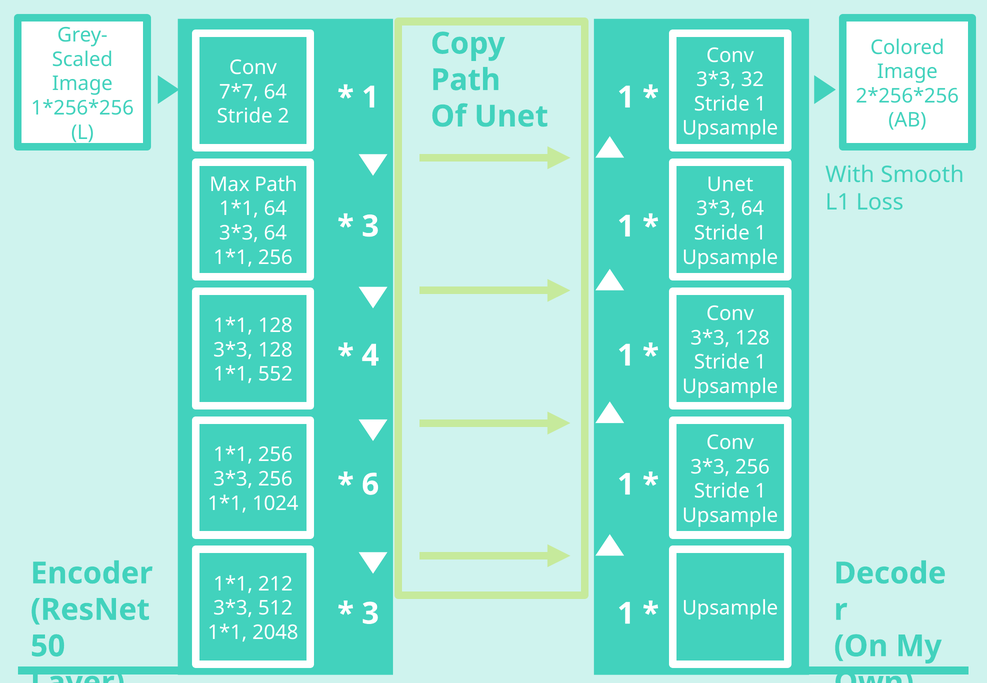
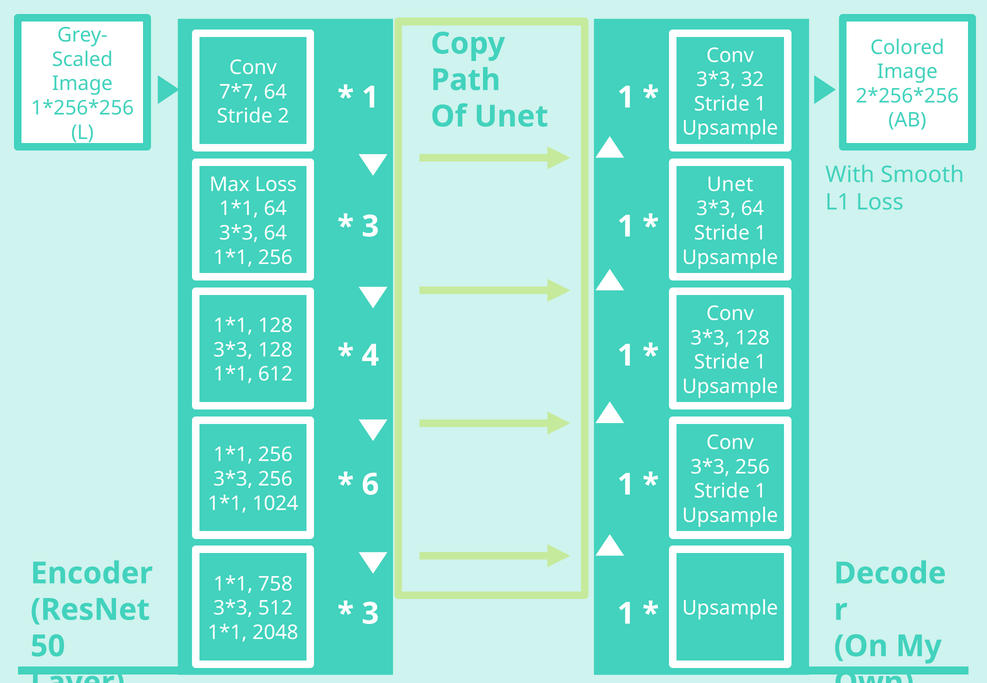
Max Path: Path -> Loss (276, 185)
552: 552 -> 612 (275, 374)
212: 212 -> 758 (275, 584)
